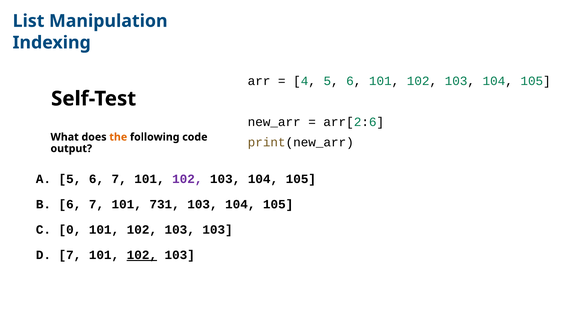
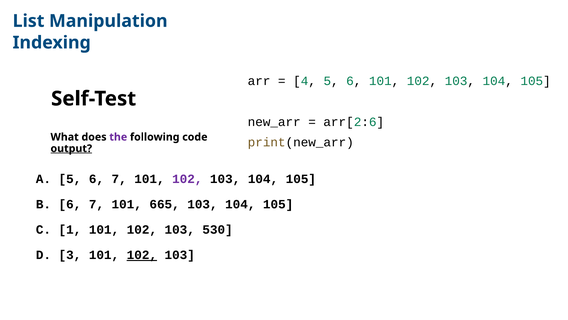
the colour: orange -> purple (118, 137)
output underline: none -> present (71, 148)
731: 731 -> 665 (165, 204)
0: 0 -> 1 (70, 229)
103 103: 103 -> 530 (218, 229)
D 7: 7 -> 3 (70, 255)
